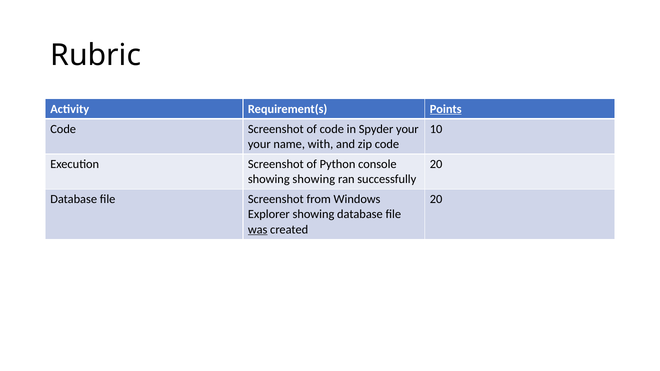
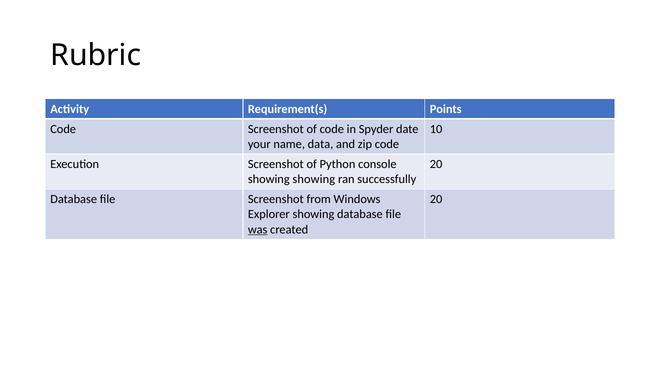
Points underline: present -> none (446, 109)
Spyder your: your -> date (407, 129)
with: with -> data (321, 144)
